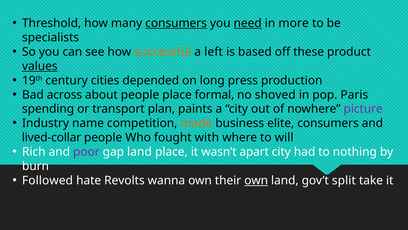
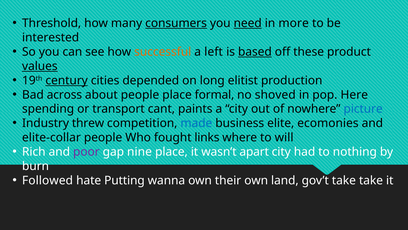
specialists: specialists -> interested (51, 37)
based underline: none -> present (255, 52)
century underline: none -> present (67, 80)
press: press -> elitist (243, 80)
Paris: Paris -> Here (354, 95)
plan: plan -> cant (161, 109)
picture colour: purple -> blue (363, 109)
name: name -> threw (88, 123)
made colour: orange -> blue (196, 123)
elite consumers: consumers -> ecomonies (328, 123)
lived-collar: lived-collar -> elite-collar (51, 137)
with: with -> links (207, 137)
gap land: land -> nine (139, 152)
Revolts: Revolts -> Putting (124, 180)
own underline: present -> none (256, 180)
gov’t split: split -> take (344, 180)
